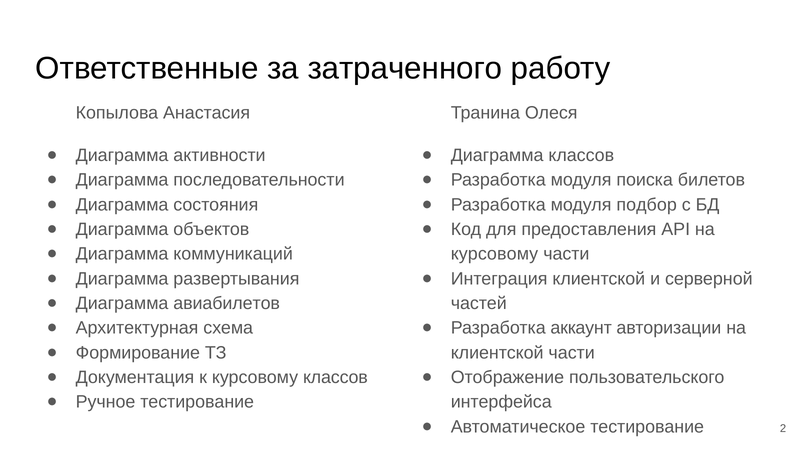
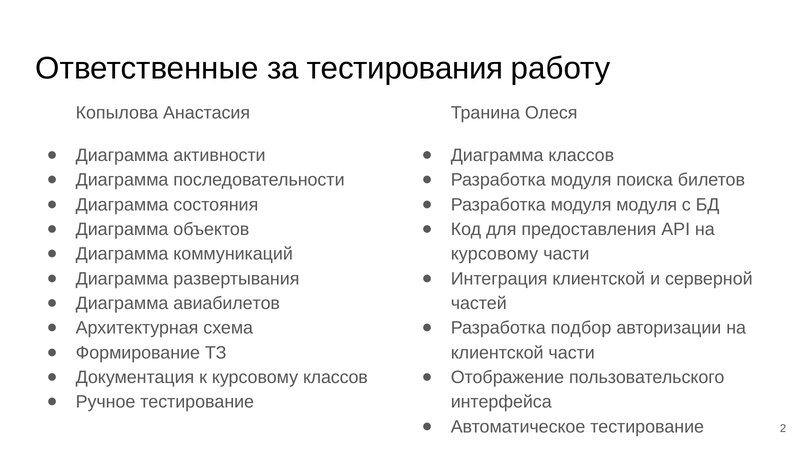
затраченного: затраченного -> тестирования (405, 68)
модуля подбор: подбор -> модуля (647, 205)
аккаунт: аккаунт -> подбор (581, 328)
